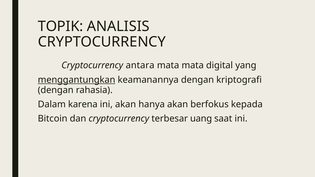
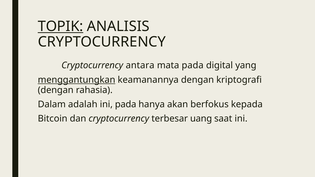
TOPIK underline: none -> present (61, 26)
mata mata: mata -> pada (193, 66)
karena: karena -> adalah (83, 105)
ini akan: akan -> pada (126, 105)
